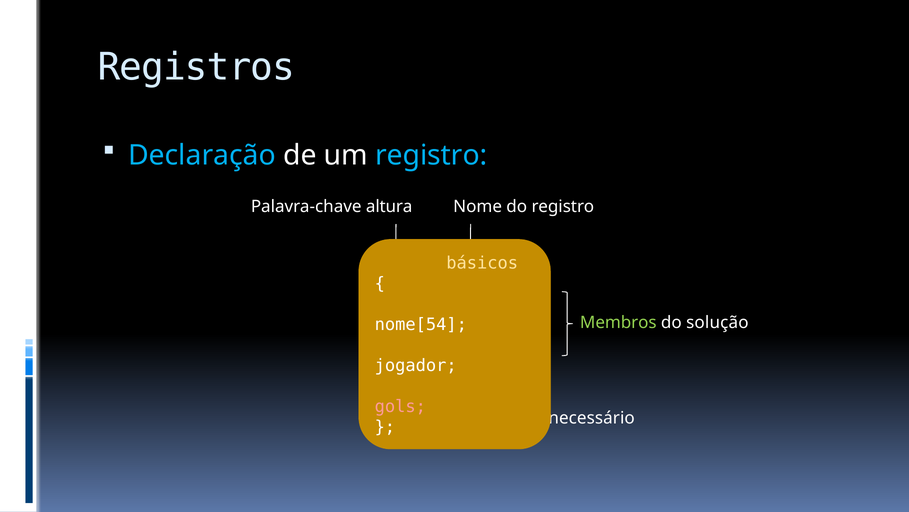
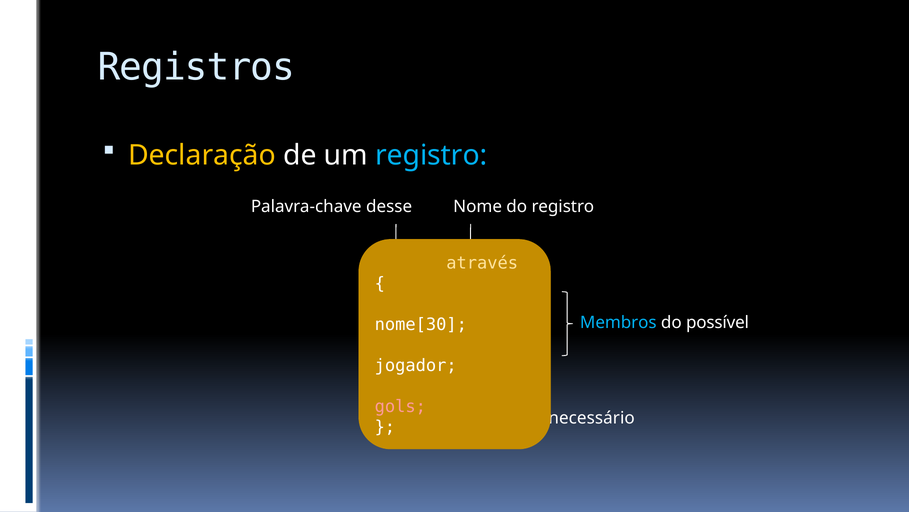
Declaração colour: light blue -> yellow (202, 155)
altura: altura -> desse (389, 206)
básicos: básicos -> através (482, 263)
nome[54: nome[54 -> nome[30 (421, 324)
Membros colour: light green -> light blue (618, 322)
solução: solução -> possível (718, 322)
